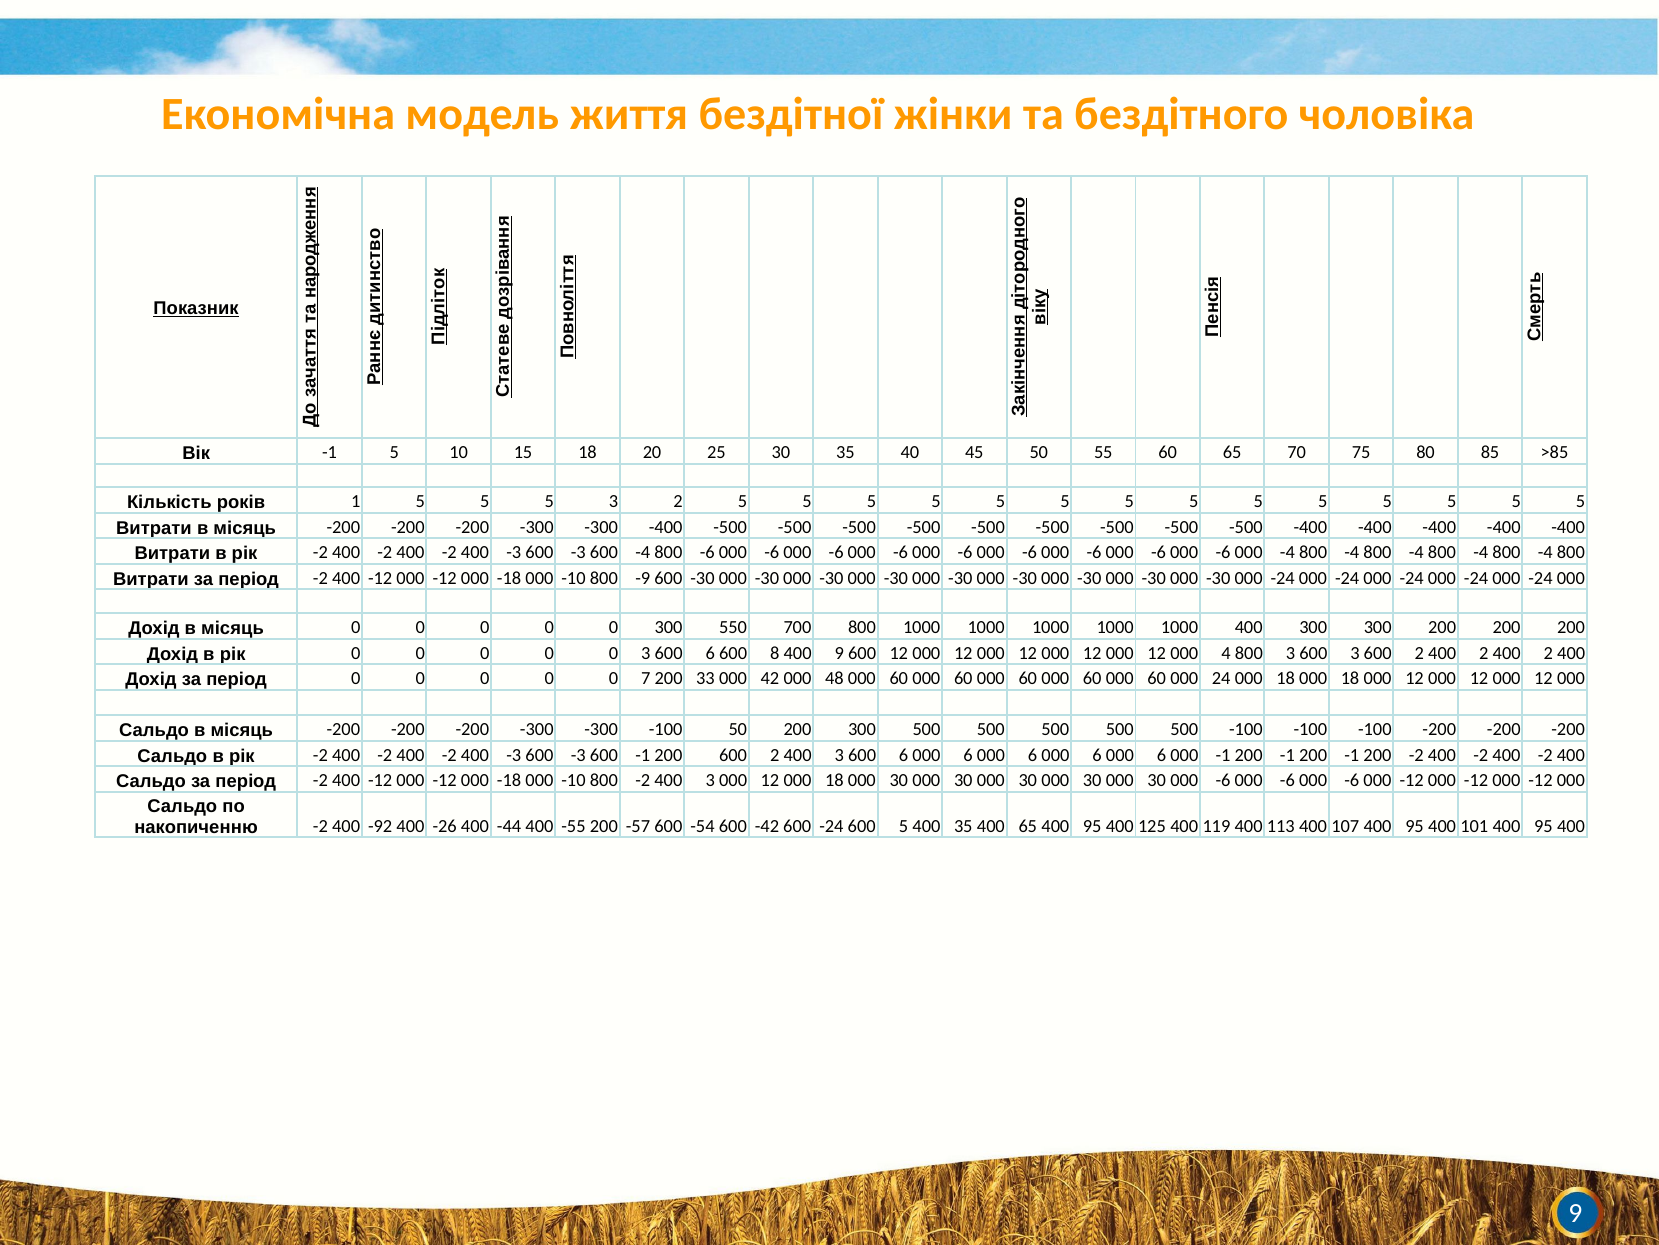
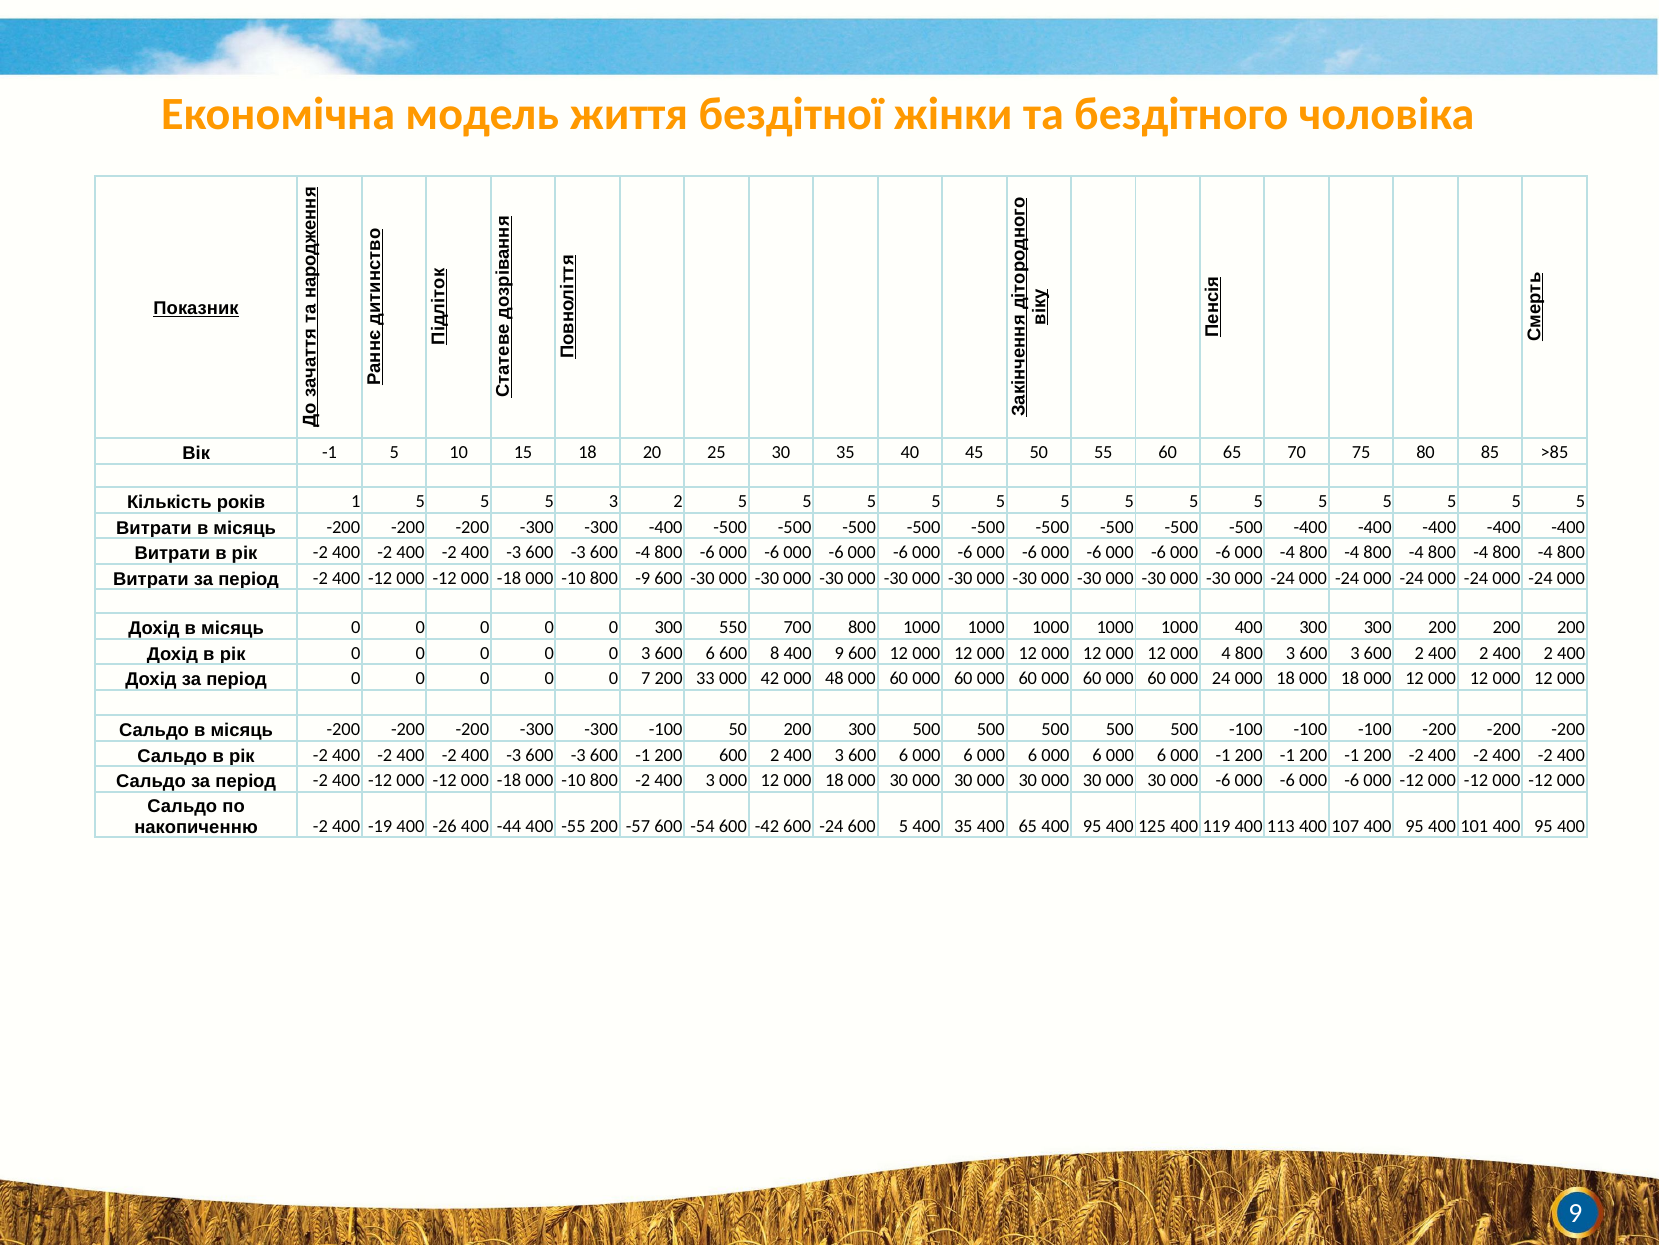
-92: -92 -> -19 (380, 826)
